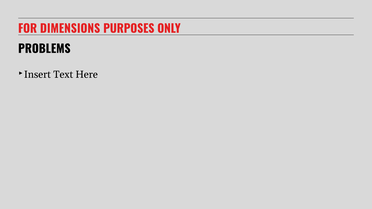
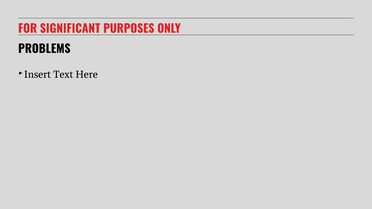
DIMENSIONS: DIMENSIONS -> SIGNIFICANT (70, 29)
